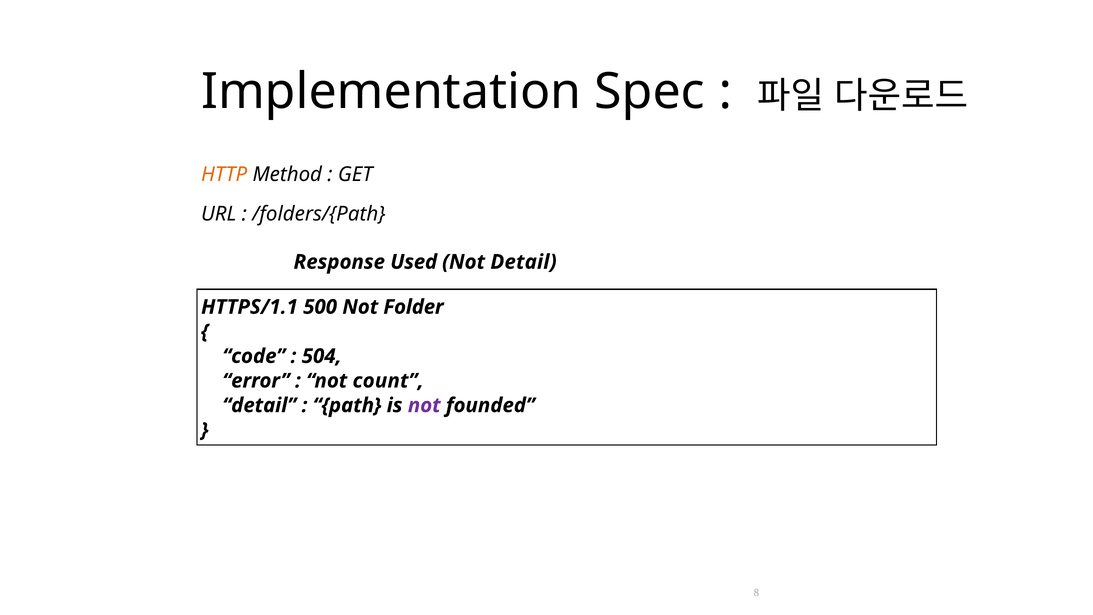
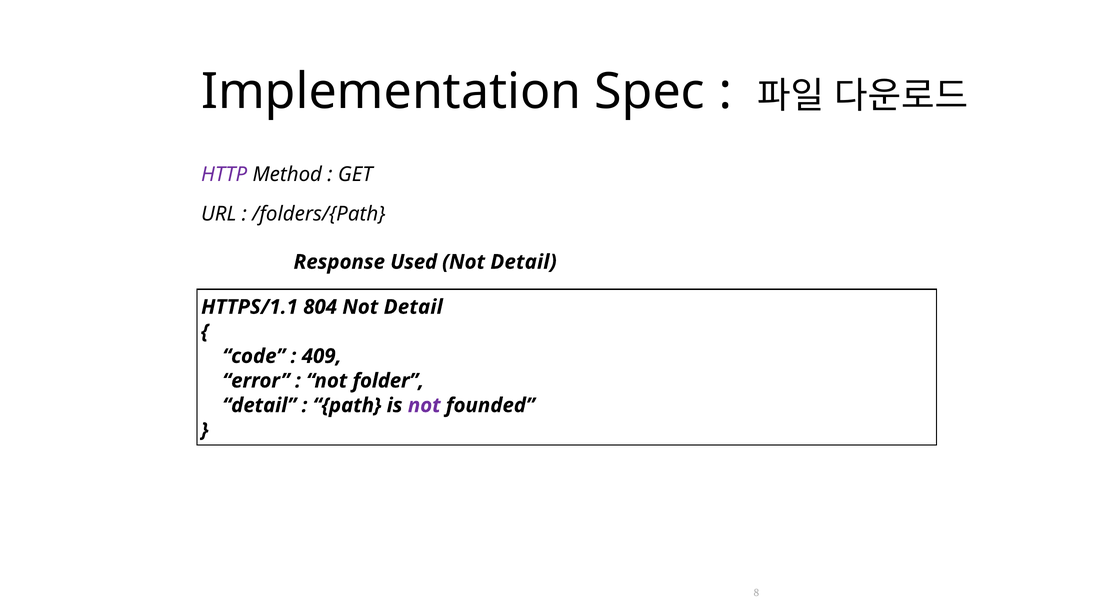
HTTP colour: orange -> purple (224, 174)
500: 500 -> 804 (320, 307)
Folder: Folder -> Detail (413, 307)
504: 504 -> 409 (322, 356)
count: count -> folder (388, 381)
